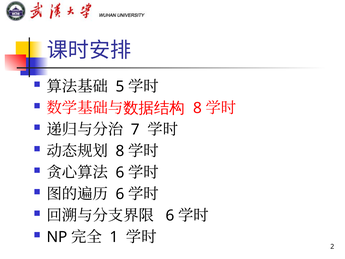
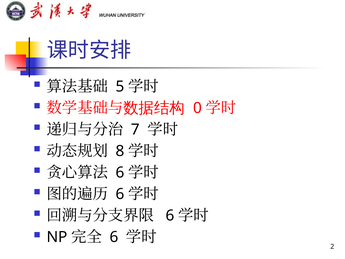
8: 8 -> 0 (197, 108)
1: 1 -> 6 (114, 237)
